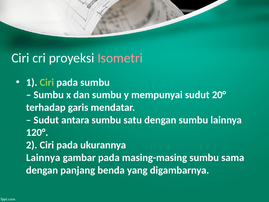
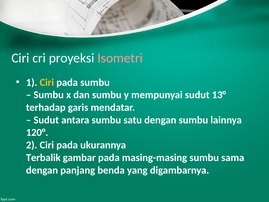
Ciri colour: light green -> yellow (47, 82)
20°: 20° -> 13° (219, 95)
Lainnya: Lainnya -> Terbalik (43, 157)
